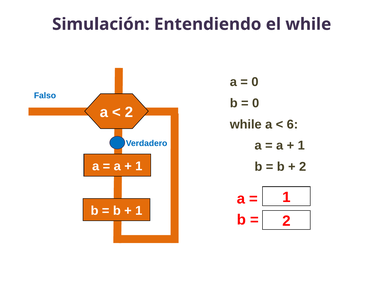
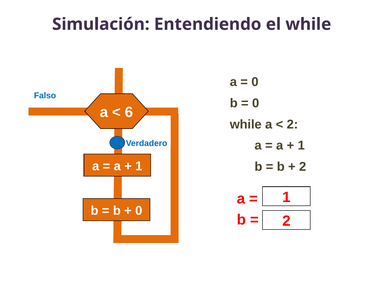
2: 2 -> 6 (129, 112)
6: 6 -> 2 (292, 125)
1: 1 -> 0 (139, 211)
